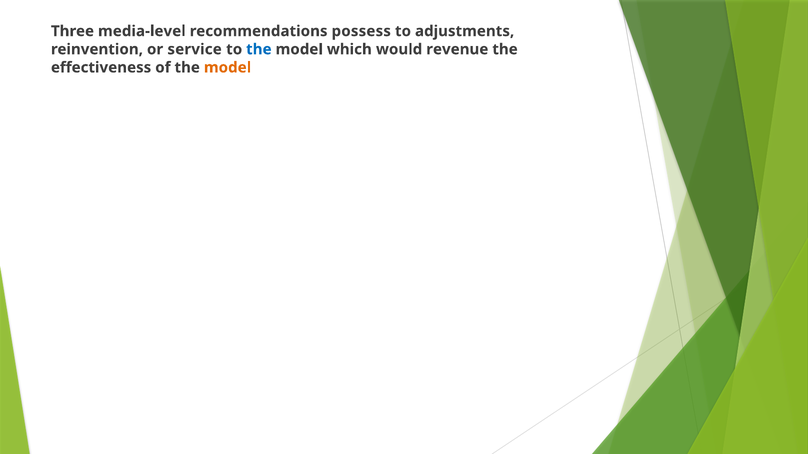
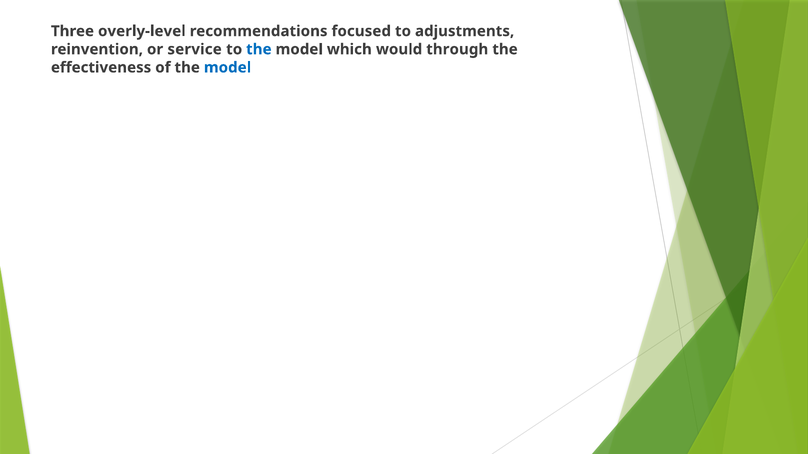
media-level: media-level -> overly-level (142, 31)
possess: possess -> focused (361, 31)
revenue: revenue -> through (457, 49)
model colour: orange -> blue (228, 68)
